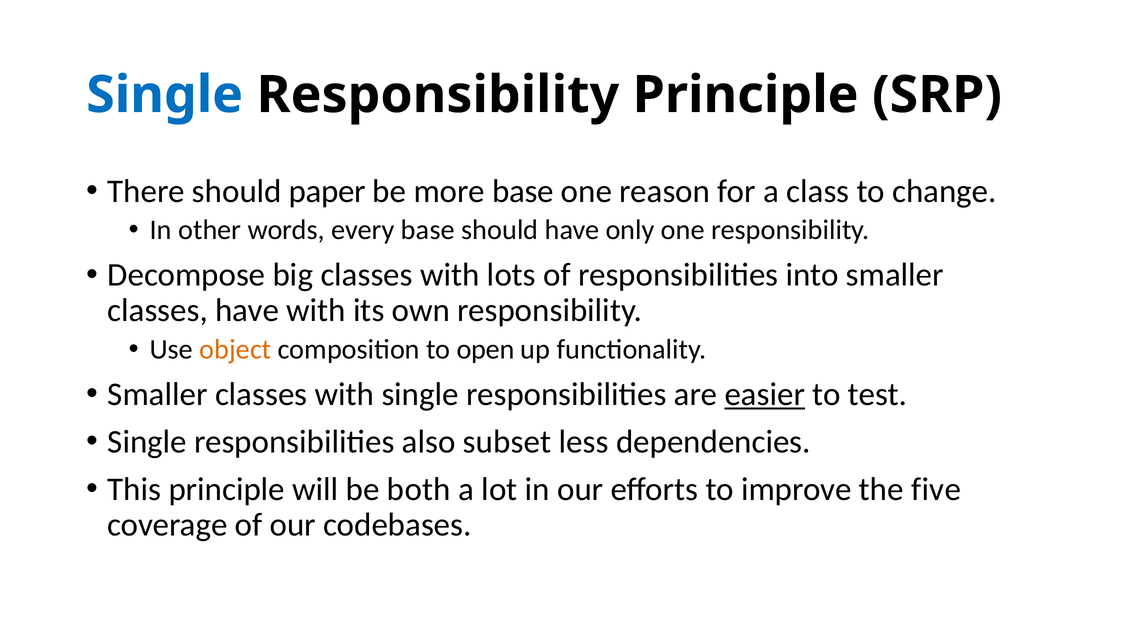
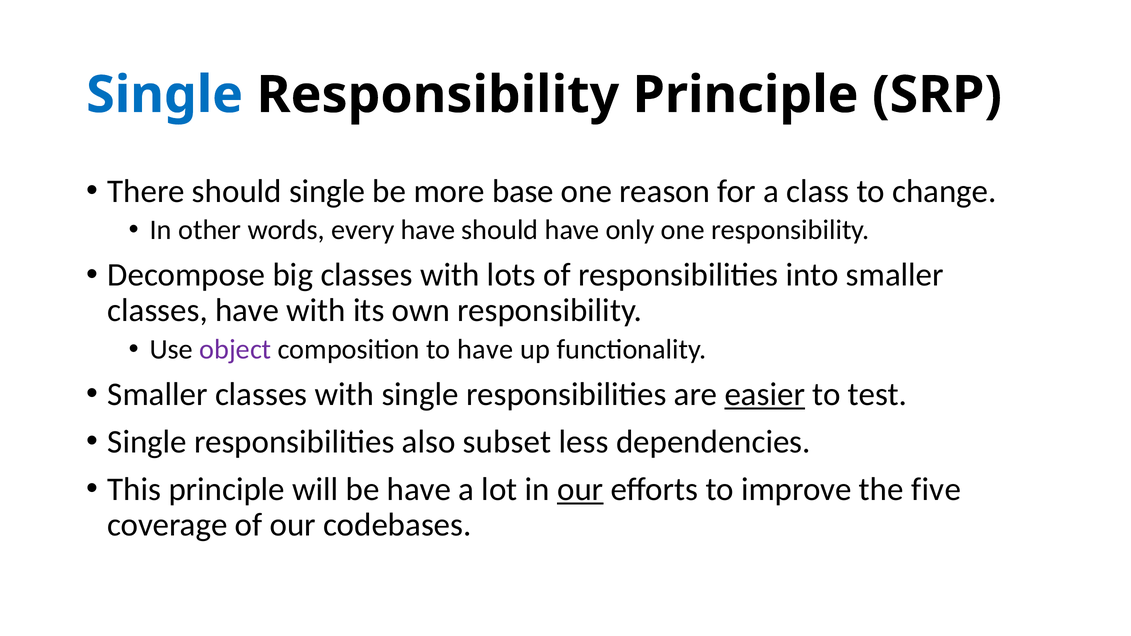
should paper: paper -> single (327, 191)
every base: base -> have (428, 230)
object colour: orange -> purple (235, 350)
to open: open -> have (485, 350)
be both: both -> have (419, 489)
our underline: none -> present (580, 489)
